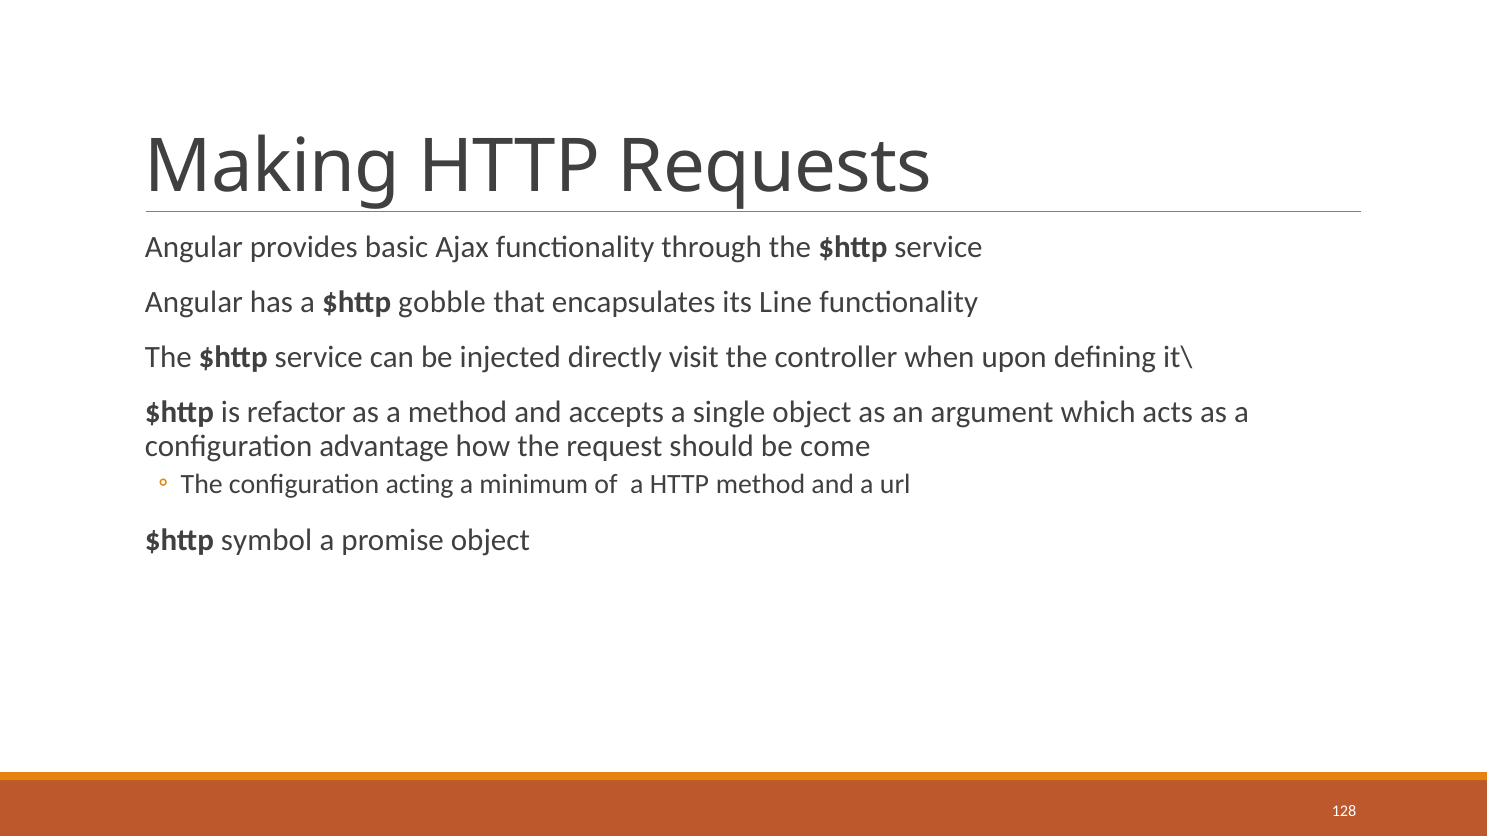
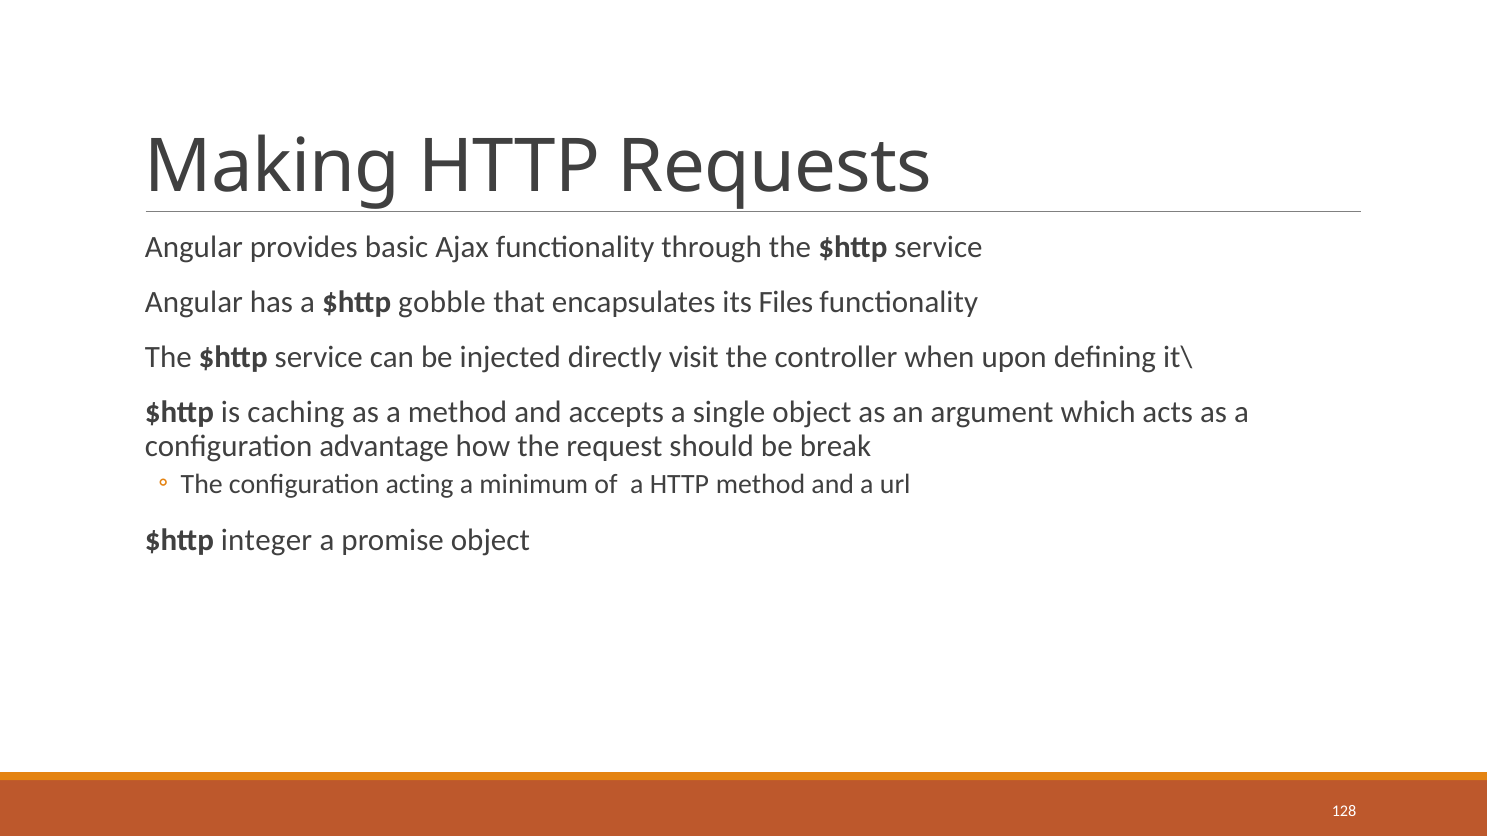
Line: Line -> Files (786, 302)
refactor: refactor -> caching (296, 413)
come: come -> break (835, 446)
symbol: symbol -> integer (267, 541)
